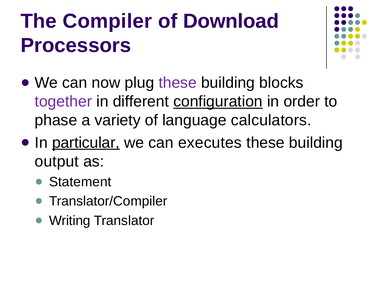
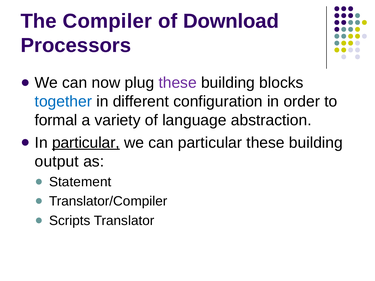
together colour: purple -> blue (63, 102)
configuration underline: present -> none (218, 102)
phase: phase -> formal (56, 120)
calculators: calculators -> abstraction (271, 120)
can executes: executes -> particular (210, 143)
Writing: Writing -> Scripts (70, 221)
